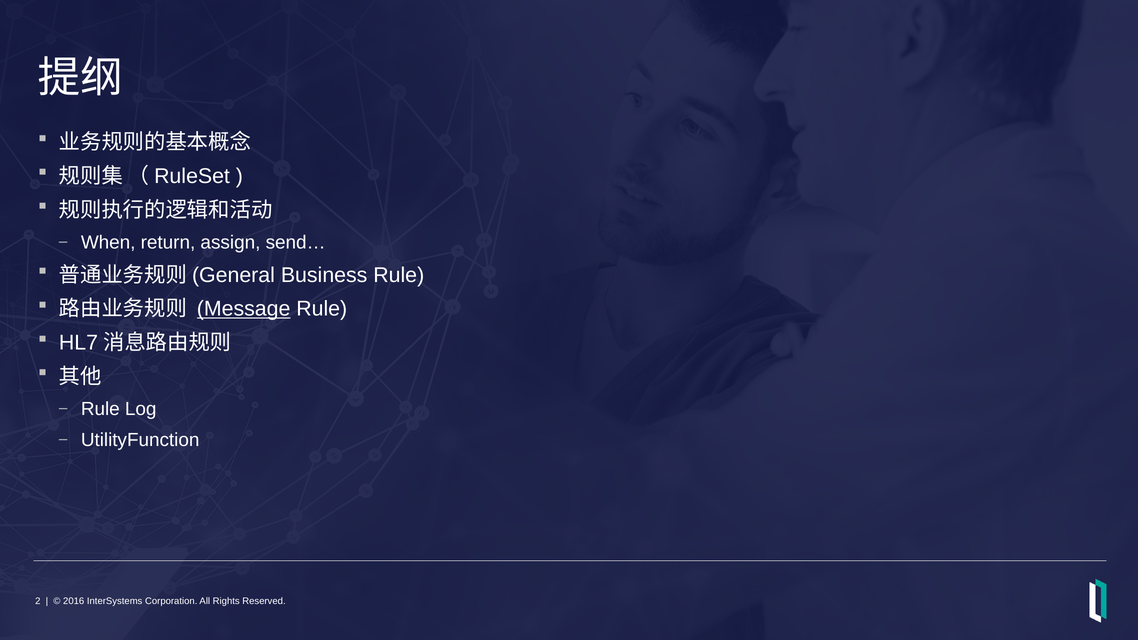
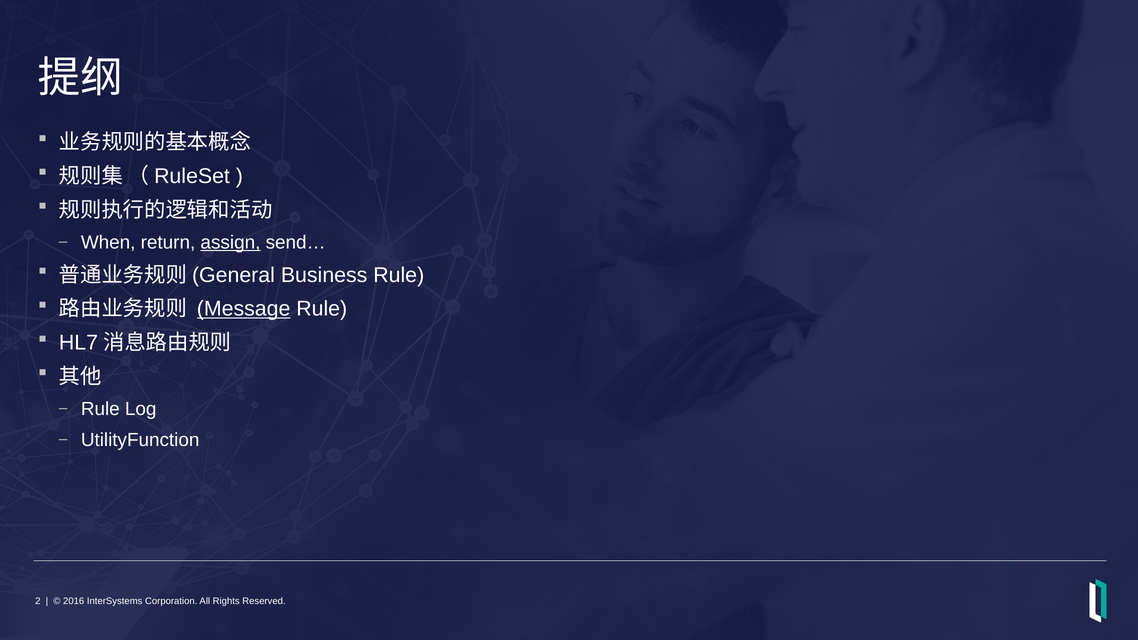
assign underline: none -> present (230, 242)
